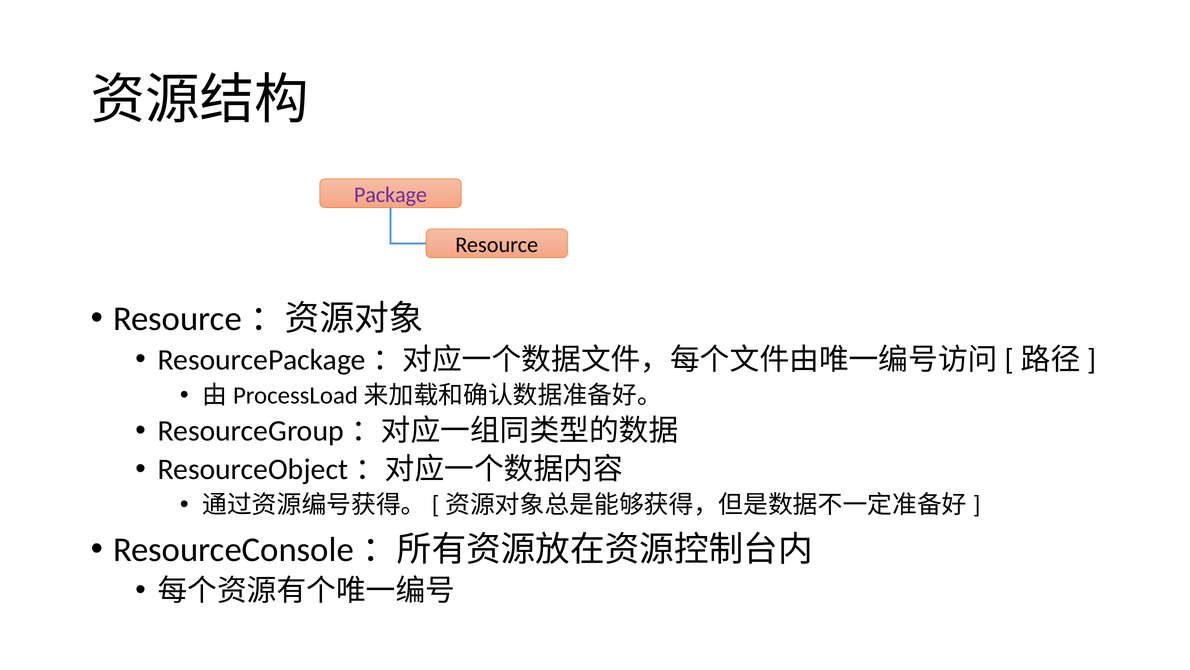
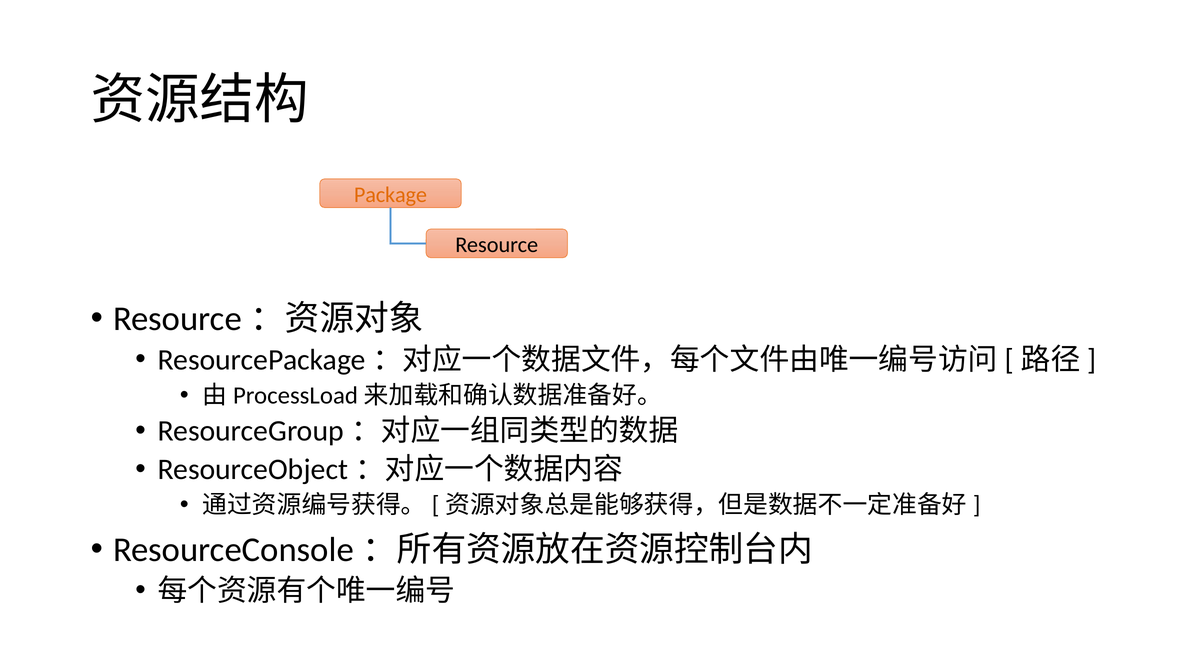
Package colour: purple -> orange (390, 195)
